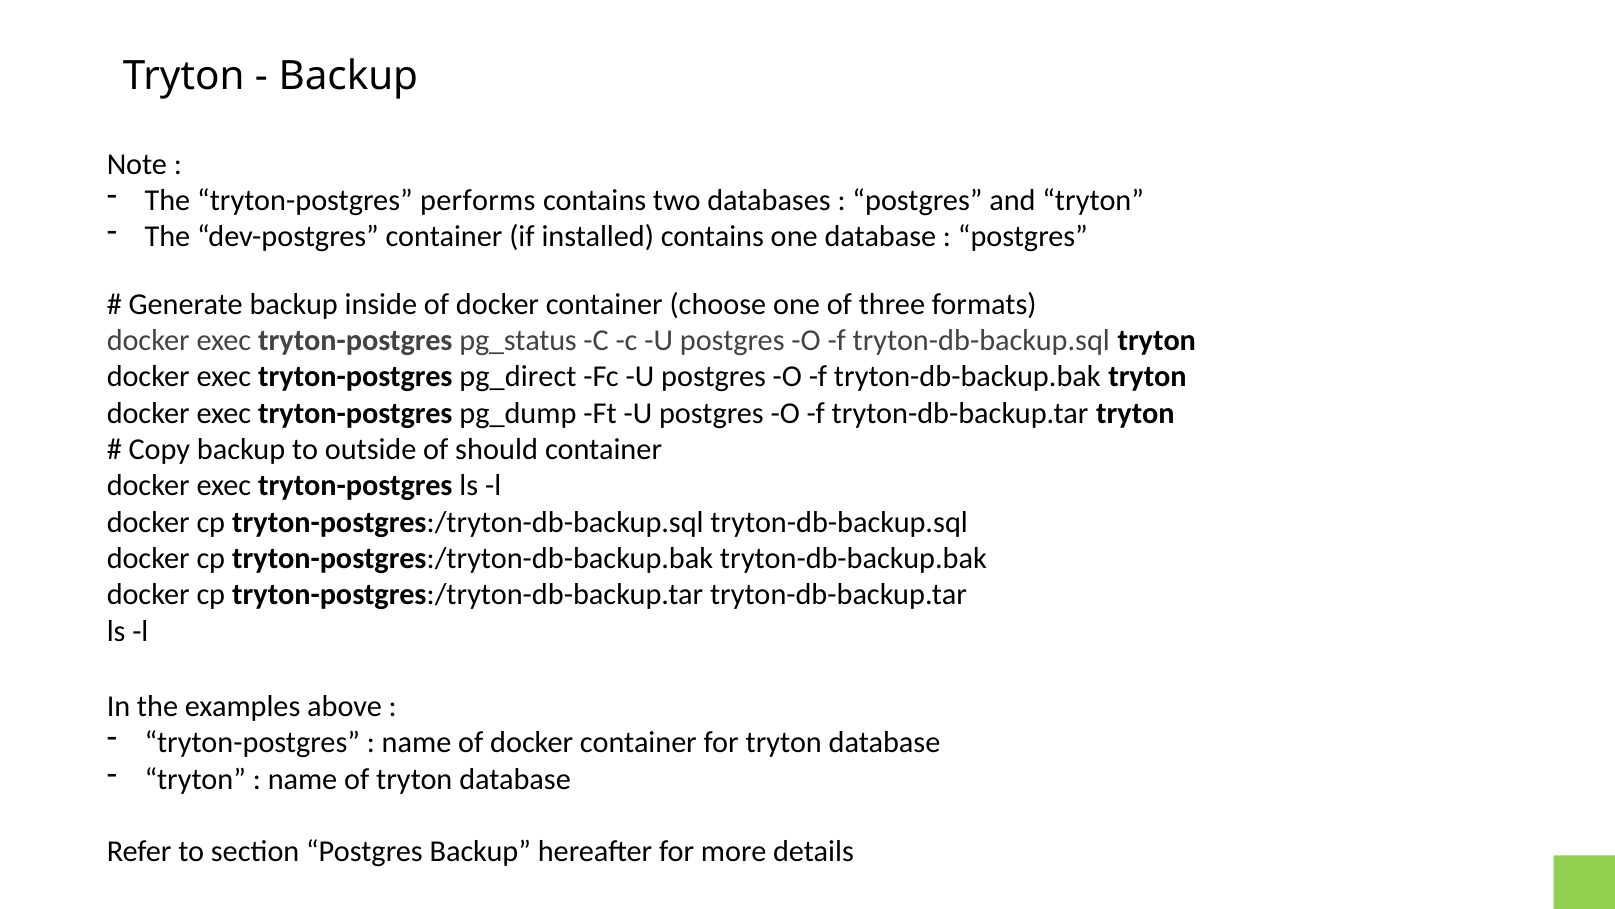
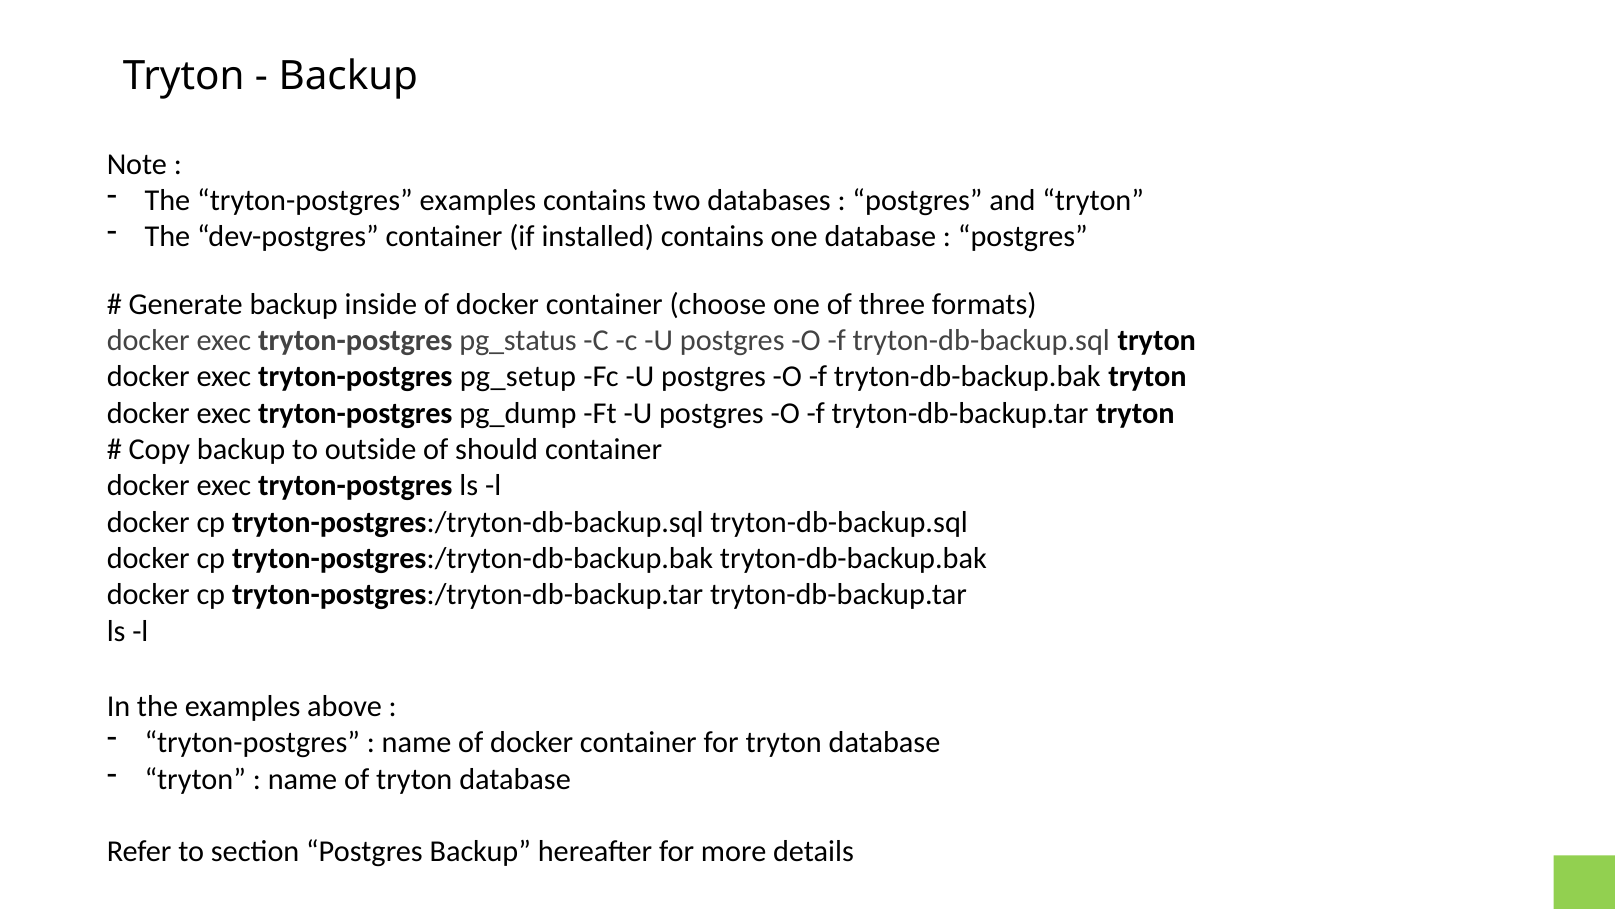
tryton-postgres performs: performs -> examples (478, 200)
pg_direct: pg_direct -> pg_setup (518, 377)
